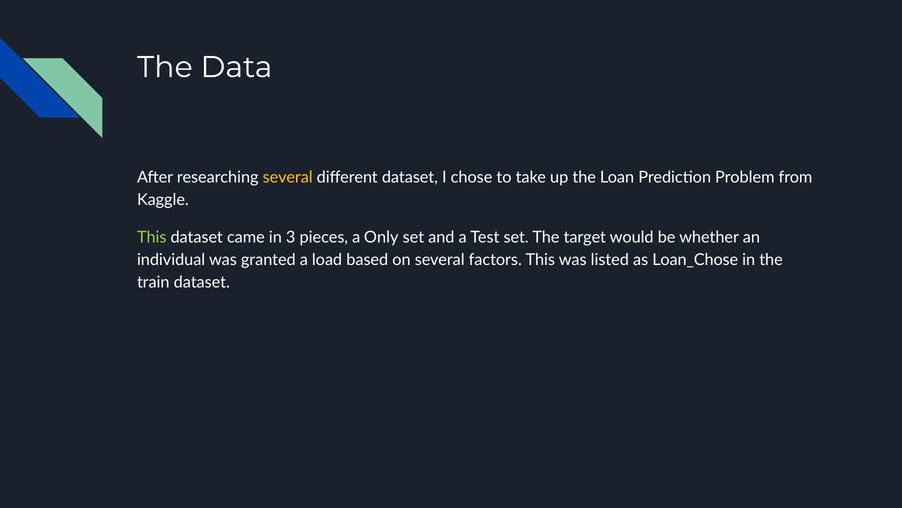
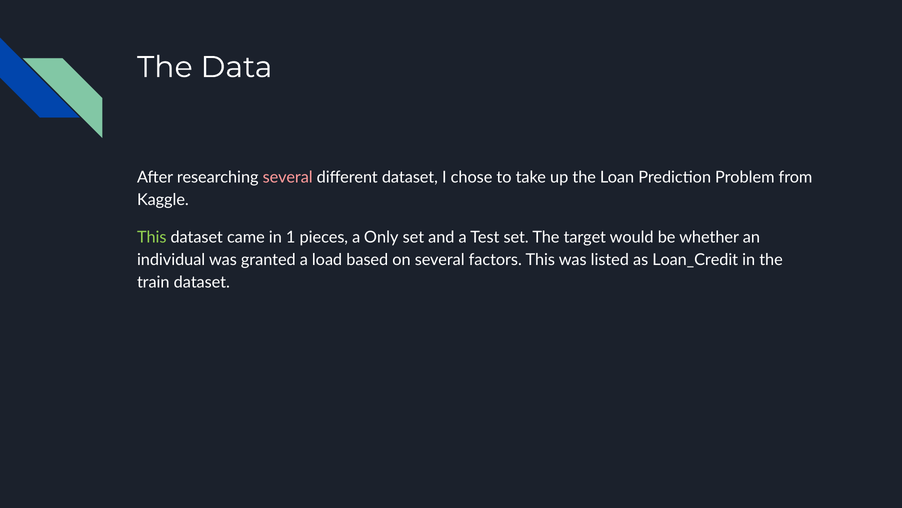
several colour: yellow -> pink (288, 177)
3: 3 -> 1 (291, 237)
Loan_Chose: Loan_Chose -> Loan_Credit (695, 260)
